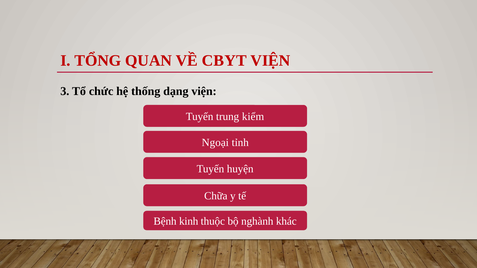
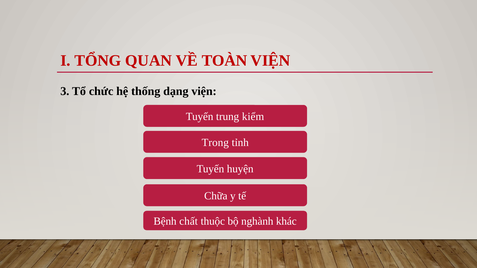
CBYT: CBYT -> TOÀN (224, 61)
Ngoại: Ngoại -> Trong (215, 143)
kinh: kinh -> chất (189, 222)
